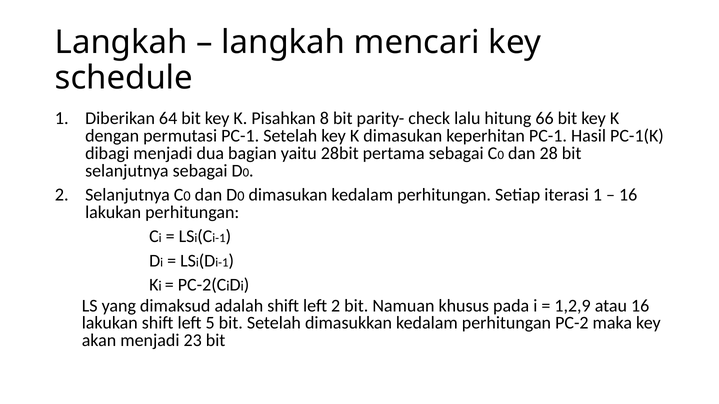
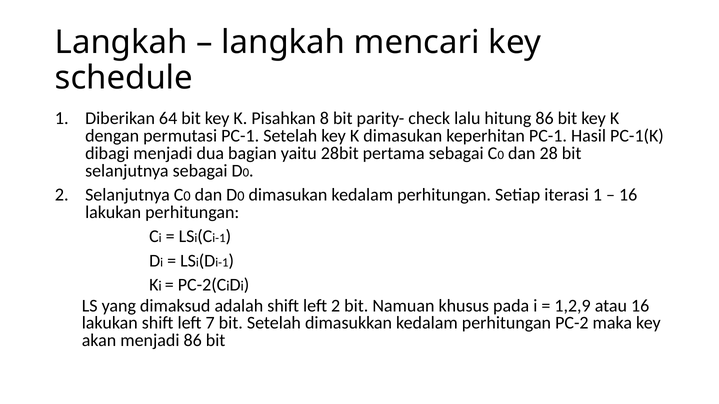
hitung 66: 66 -> 86 (545, 118)
5: 5 -> 7 (210, 323)
menjadi 23: 23 -> 86 (193, 341)
